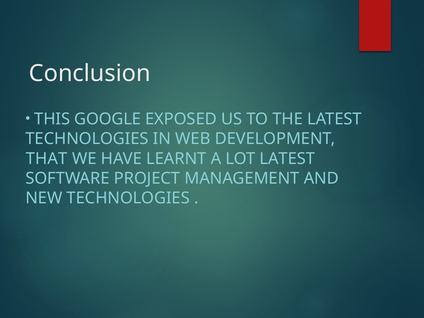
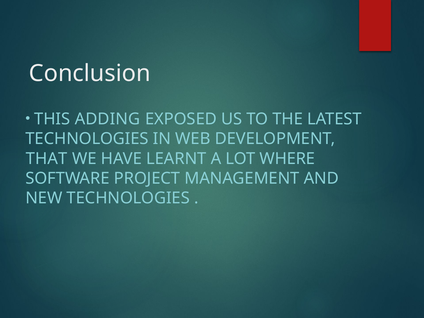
GOOGLE: GOOGLE -> ADDING (108, 119)
LOT LATEST: LATEST -> WHERE (287, 159)
